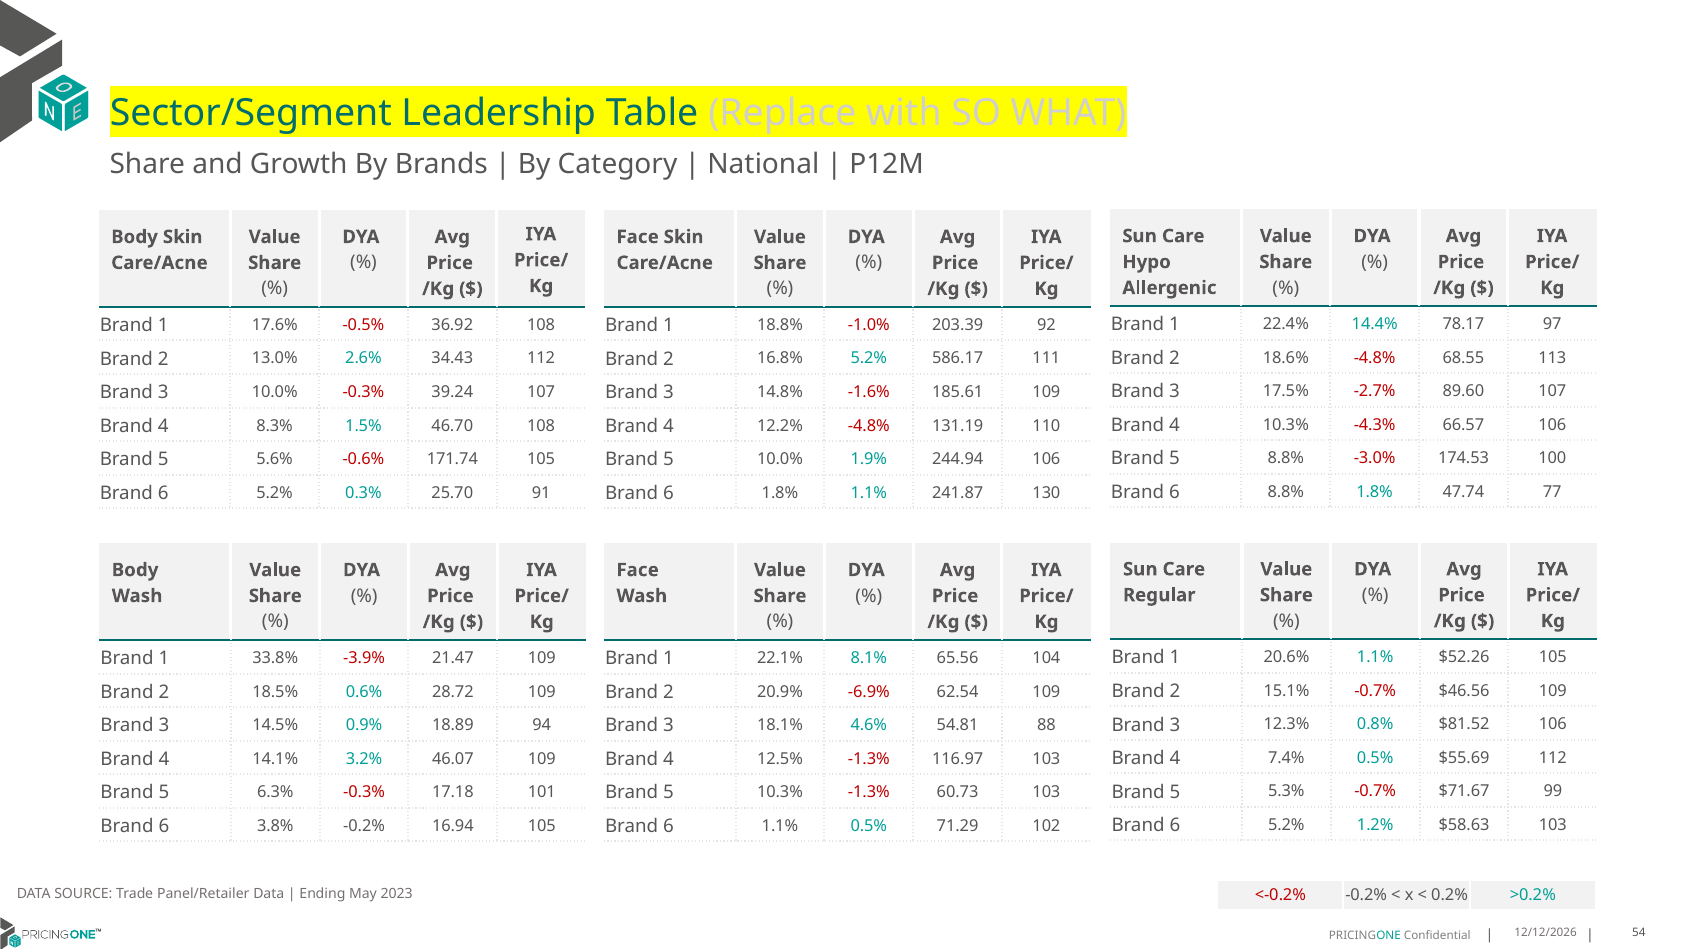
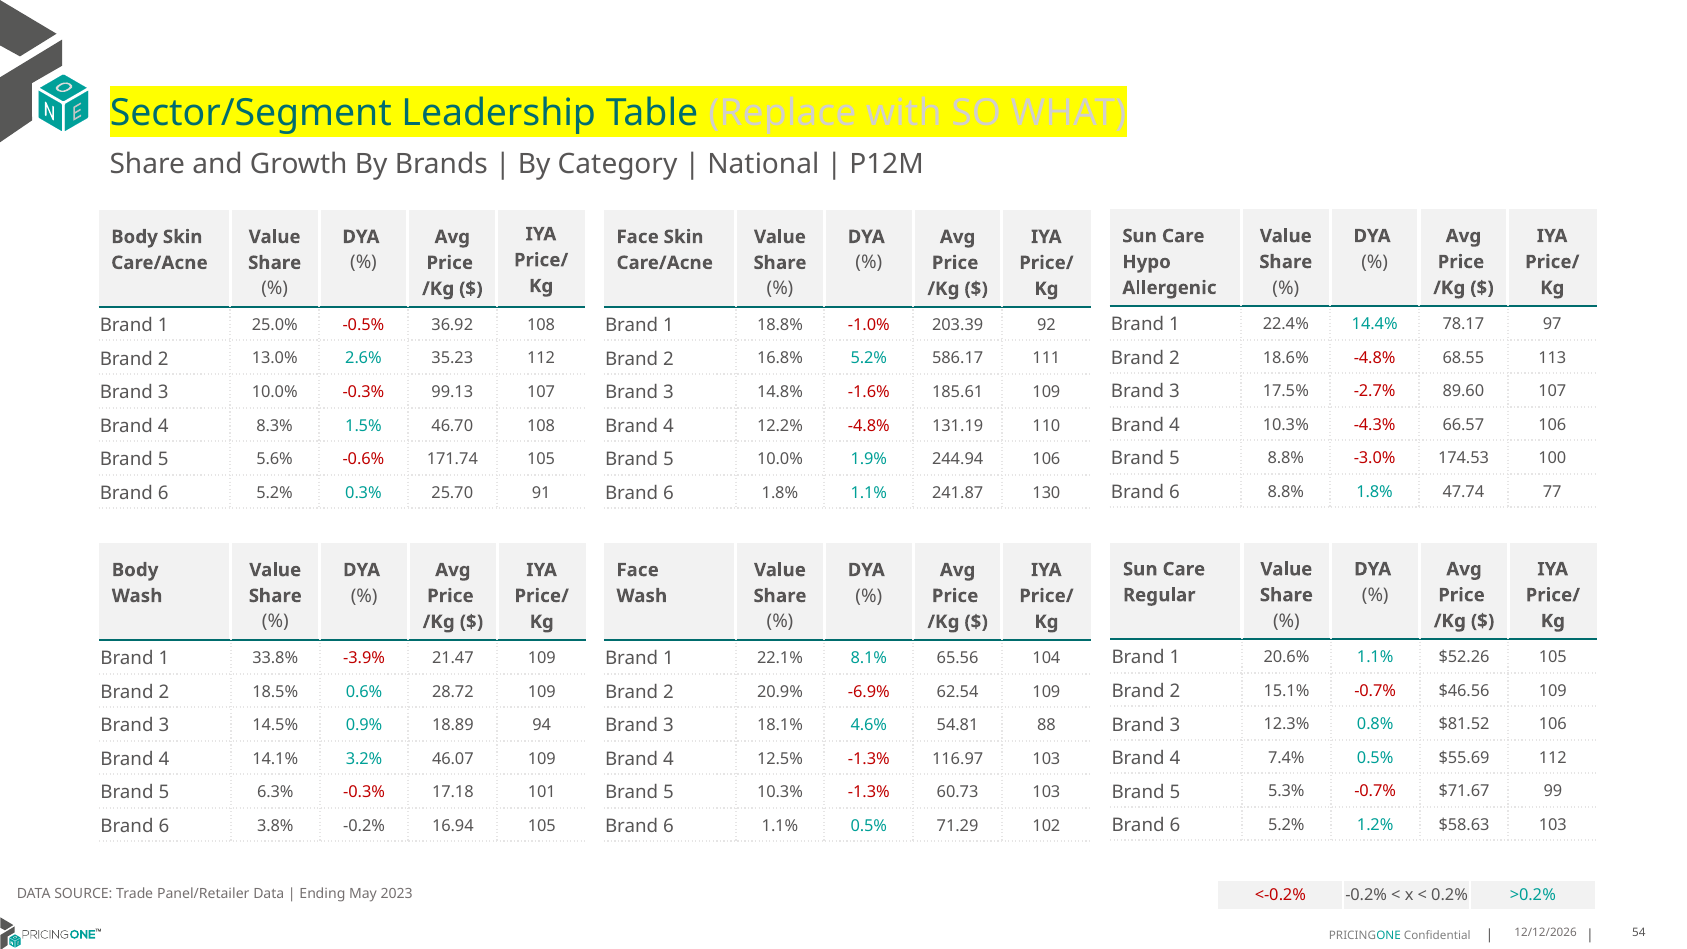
17.6%: 17.6% -> 25.0% (275, 325)
34.43: 34.43 -> 35.23 (452, 359)
39.24: 39.24 -> 99.13 (452, 392)
